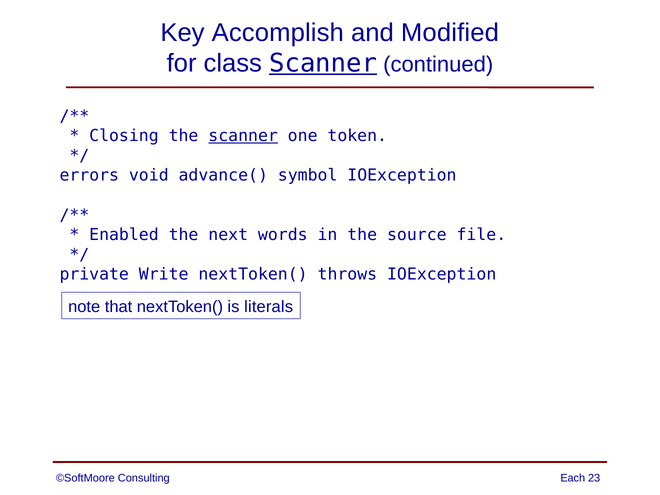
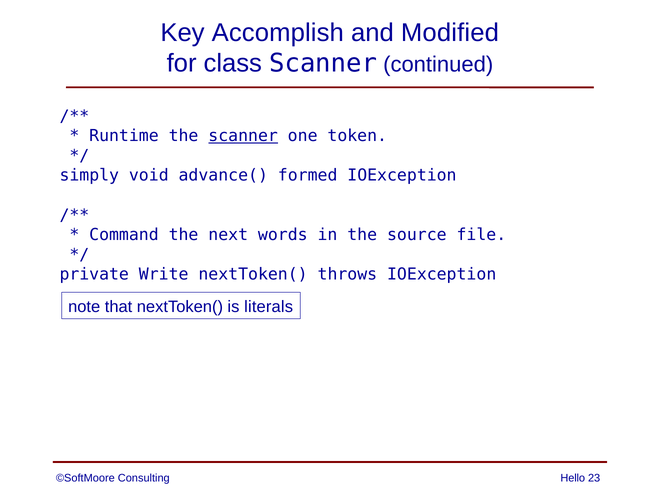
Scanner underline: present -> none (323, 63)
Closing: Closing -> Runtime (124, 136)
errors: errors -> simply (89, 175)
symbol: symbol -> formed (308, 175)
Enabled: Enabled -> Command (124, 235)
Each: Each -> Hello (573, 478)
